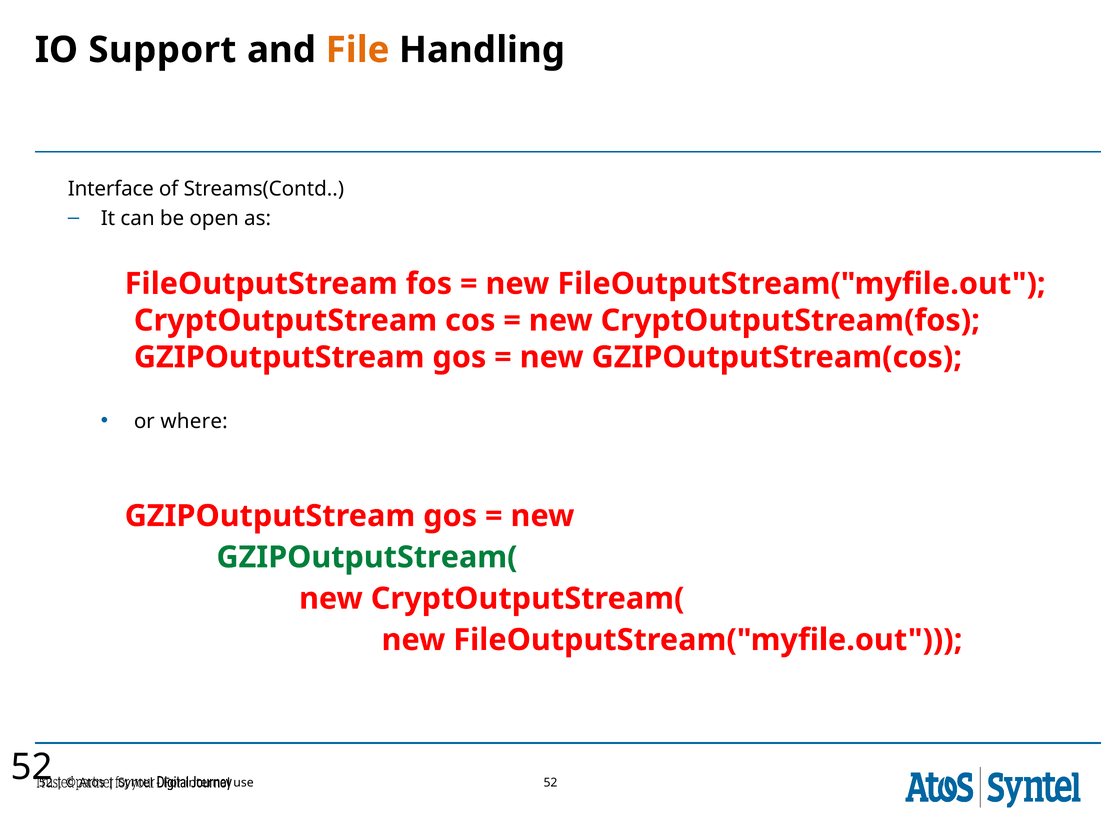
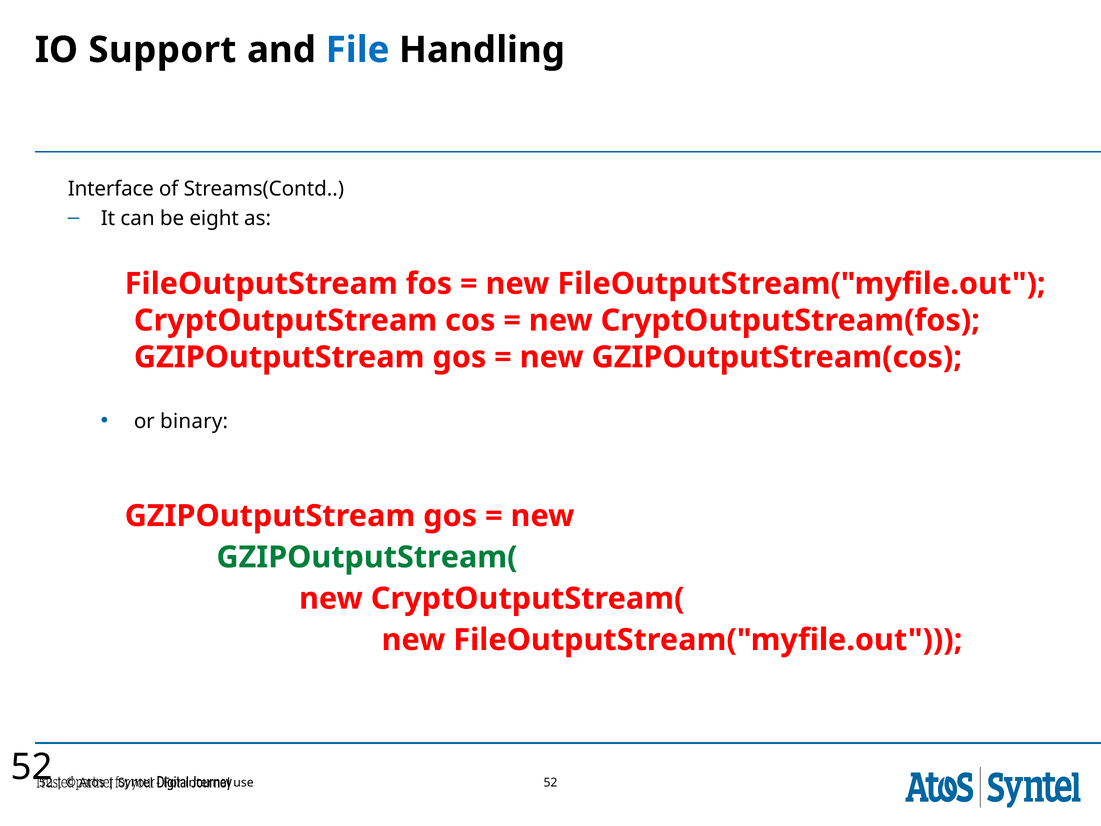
File colour: orange -> blue (358, 50)
open: open -> eight (214, 218)
where: where -> binary (194, 421)
